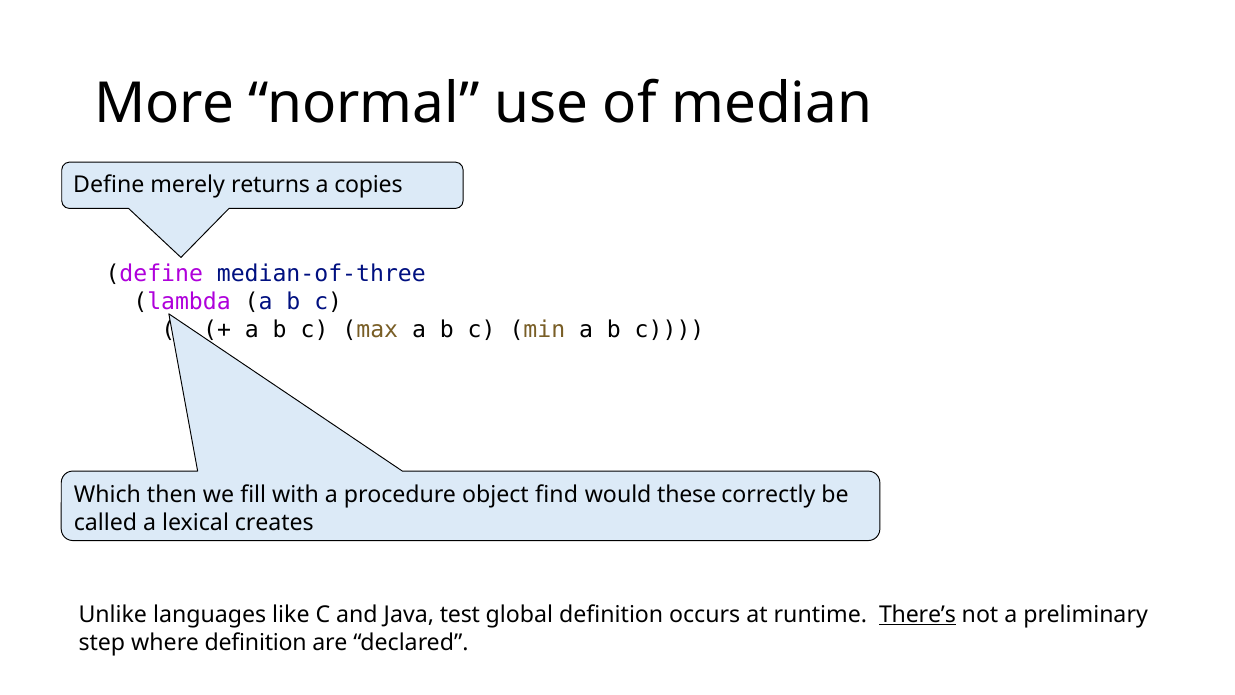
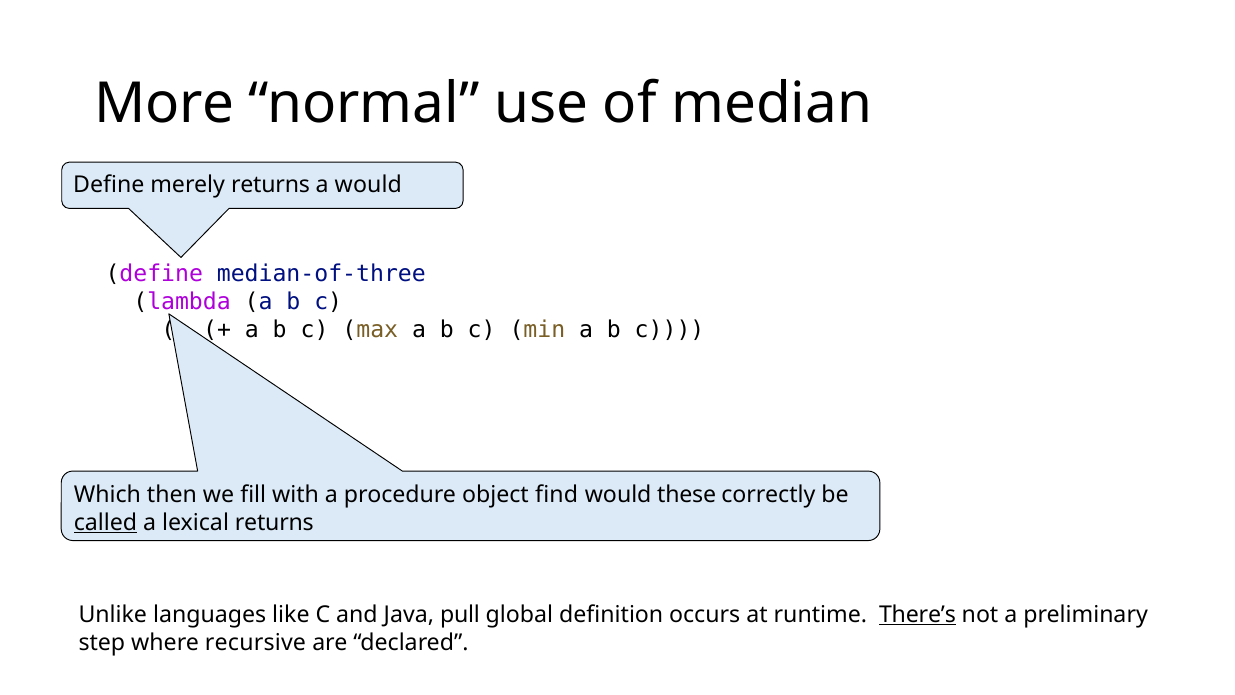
a copies: copies -> would (368, 184)
called underline: none -> present (105, 522)
lexical creates: creates -> returns (274, 522)
test: test -> pull (460, 614)
where definition: definition -> recursive (255, 642)
